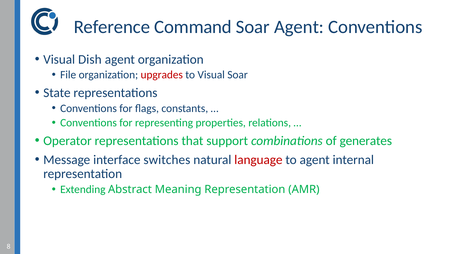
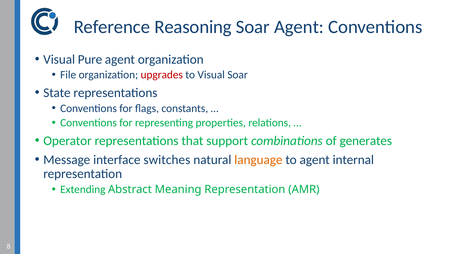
Command: Command -> Reasoning (193, 27)
Dish: Dish -> Pure (90, 59)
language colour: red -> orange (258, 159)
